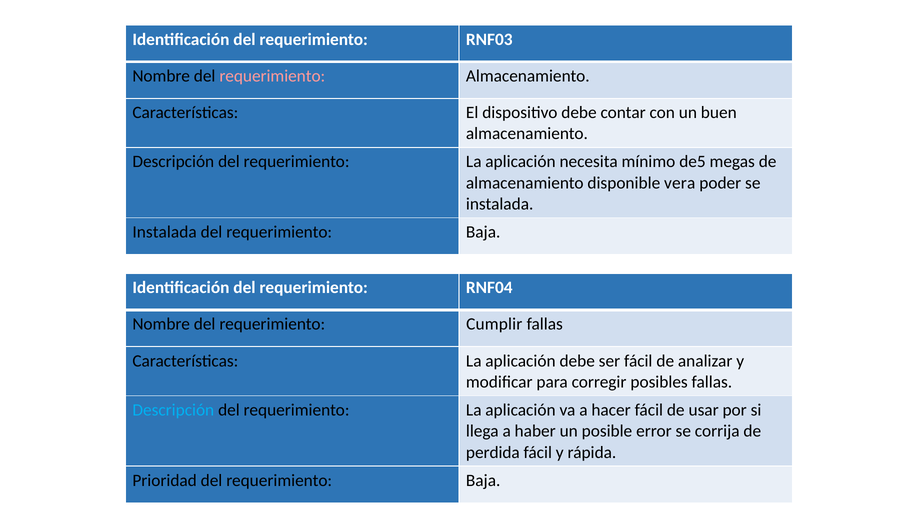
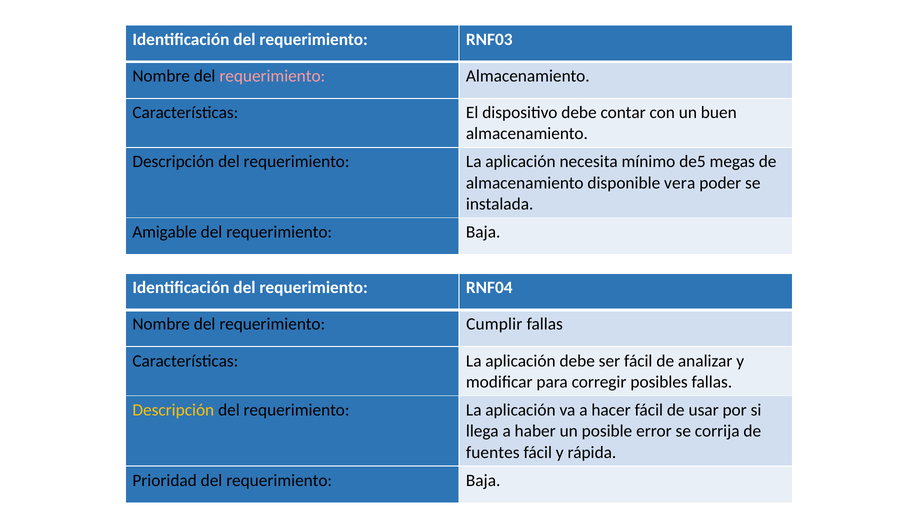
Instalada: Instalada -> Amigable (165, 232)
Descripción colour: light blue -> yellow (173, 410)
perdida: perdida -> fuentes (493, 452)
